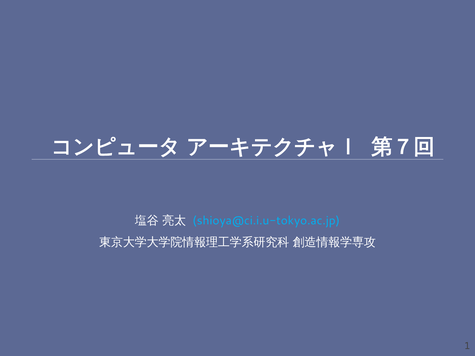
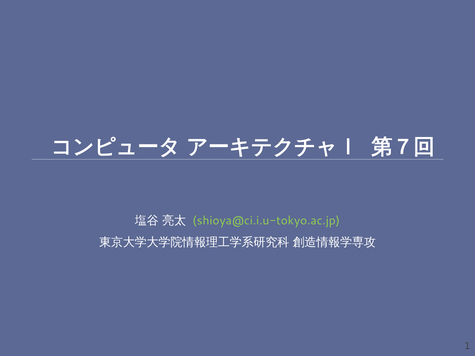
shioya@ci.i.u-tokyo.ac.jp colour: light blue -> light green (266, 221)
